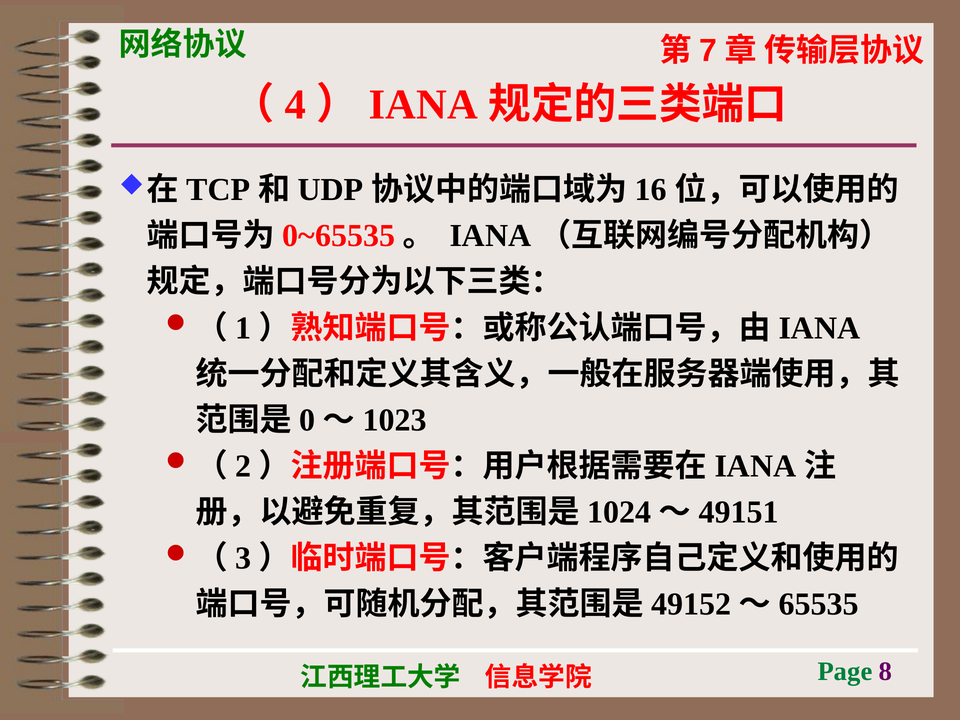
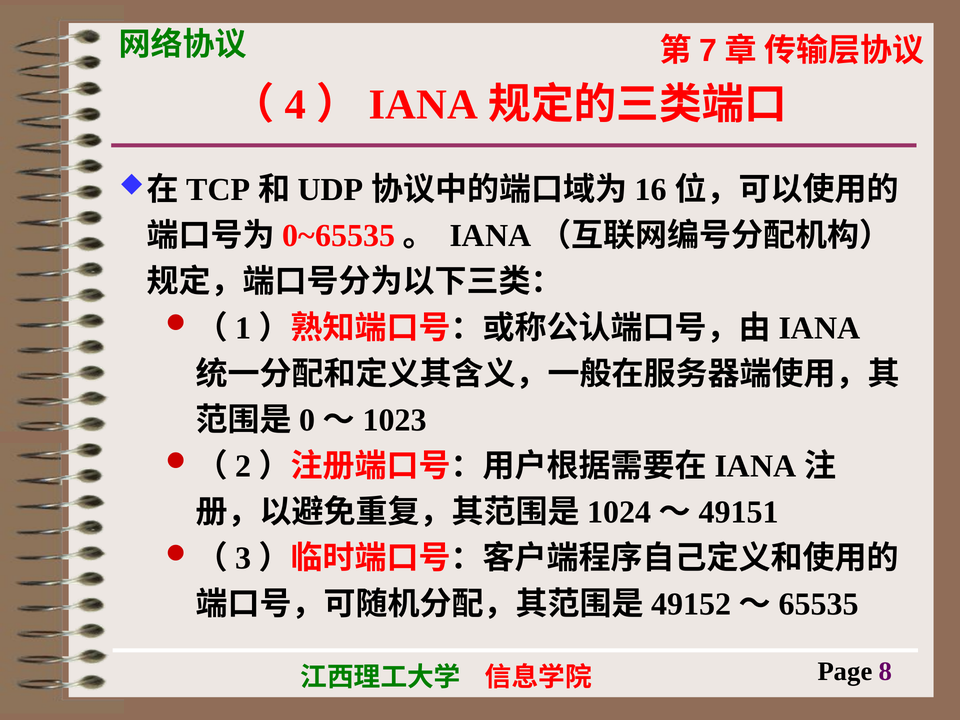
Page colour: green -> black (845, 672)
